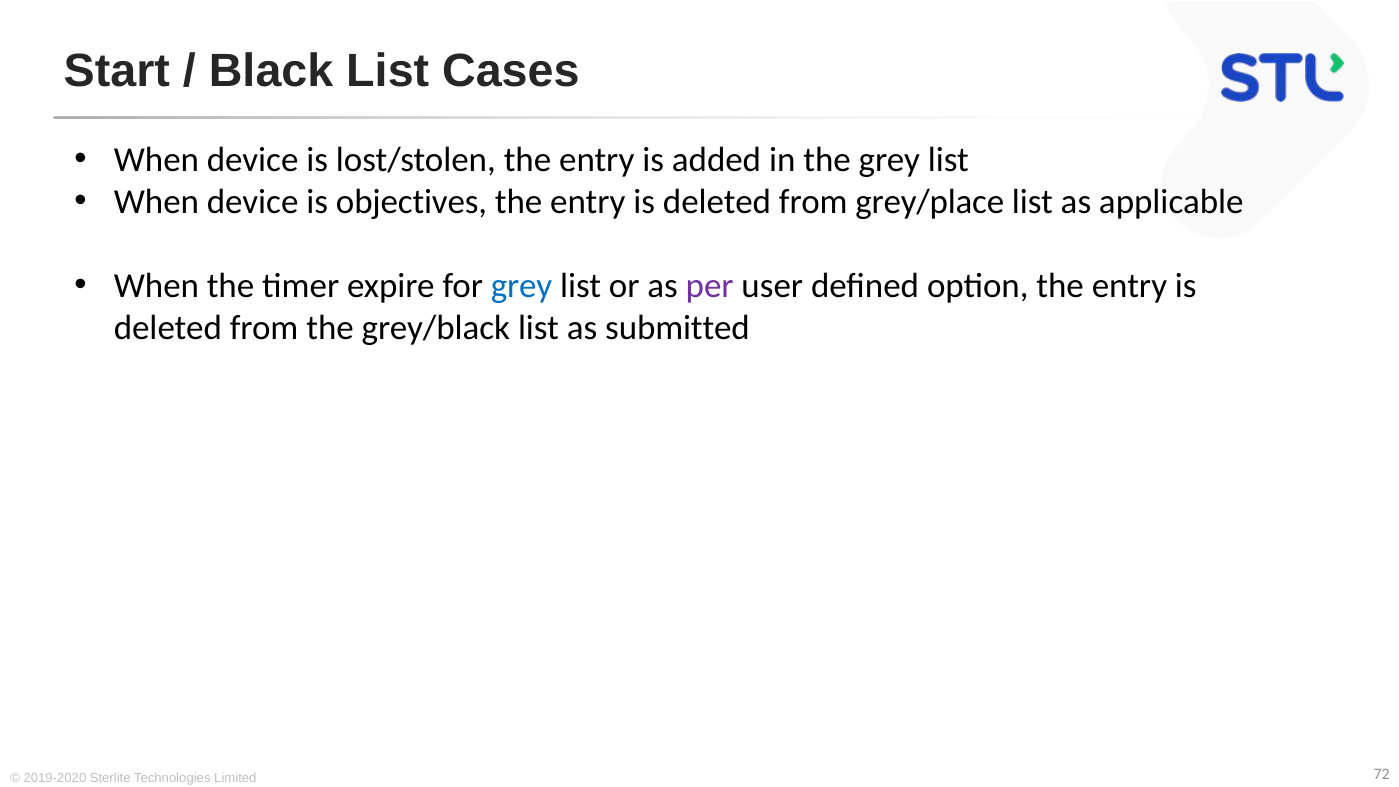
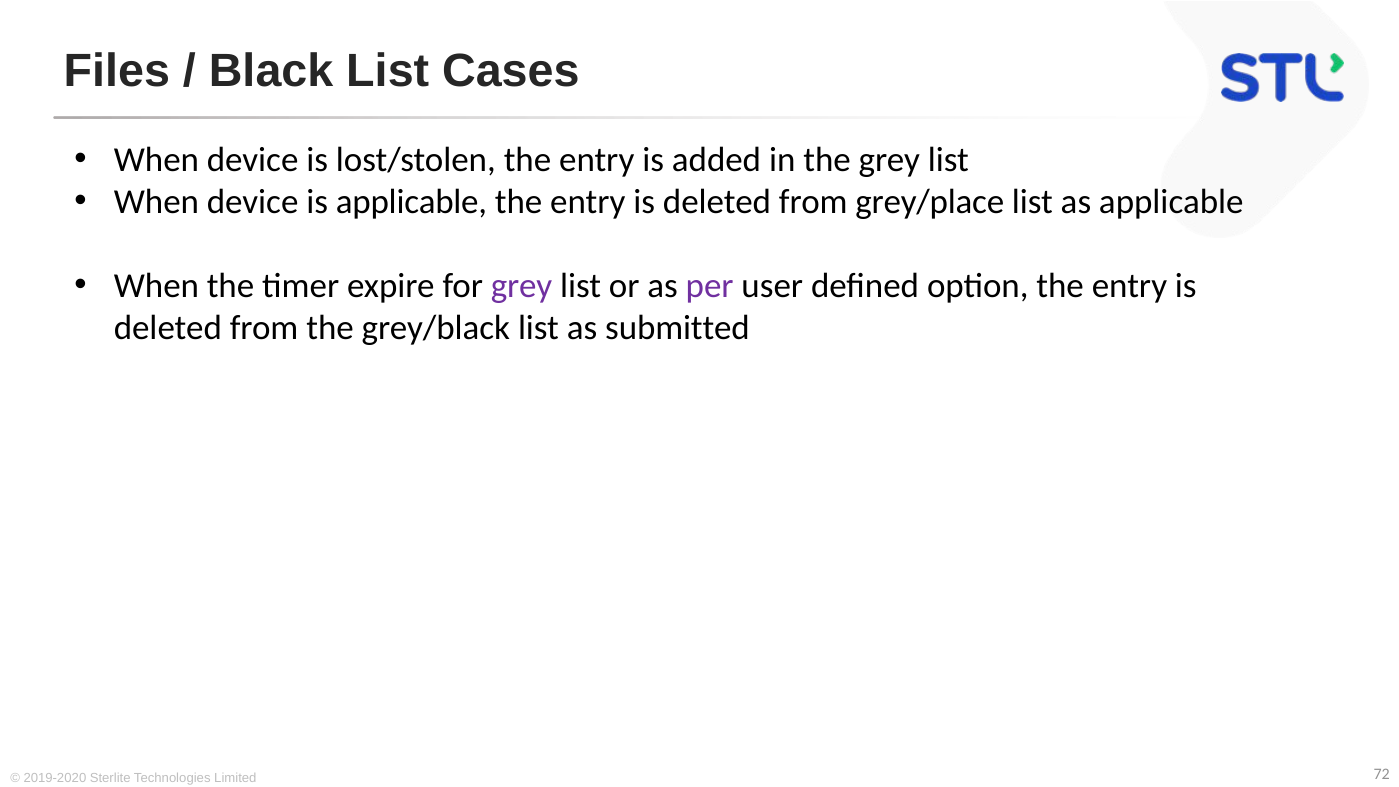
Start: Start -> Files (117, 71)
is objectives: objectives -> applicable (412, 202)
grey colour: blue -> purple (522, 286)
